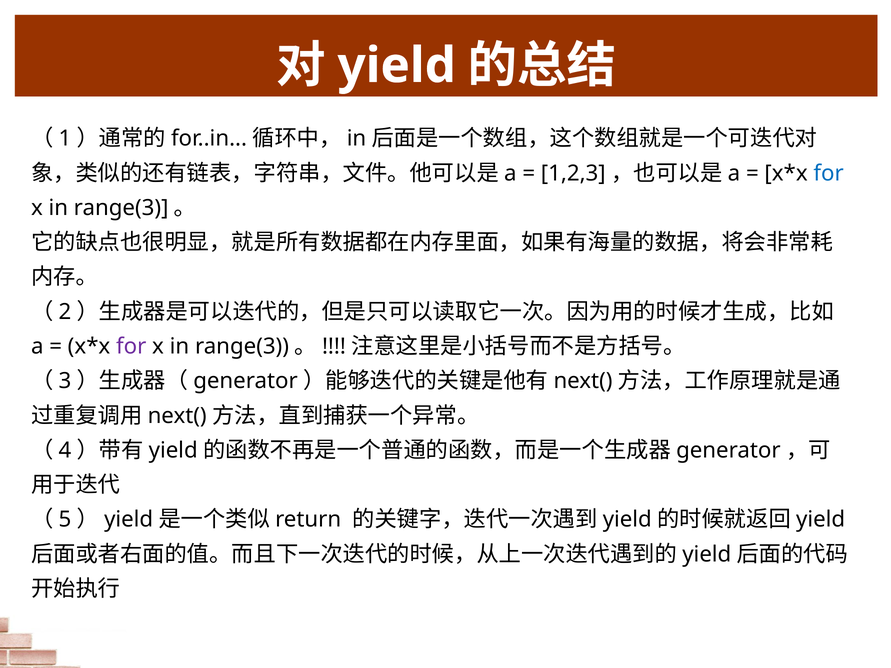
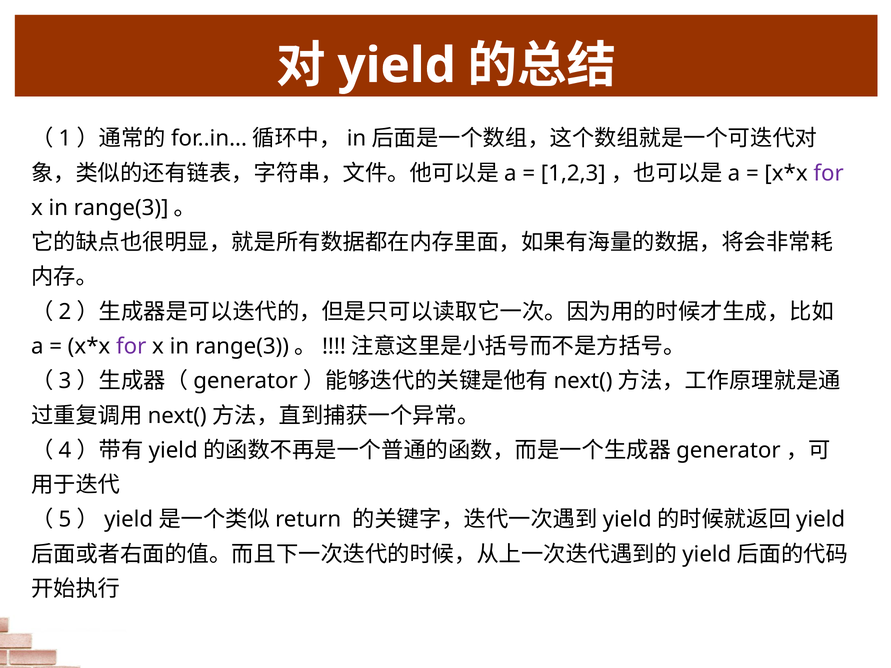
for colour: blue -> purple (829, 173)
